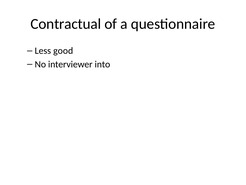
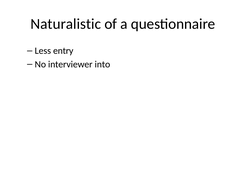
Contractual: Contractual -> Naturalistic (66, 24)
good: good -> entry (63, 51)
